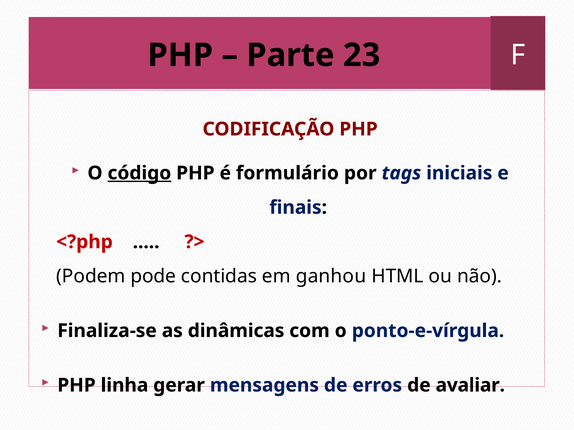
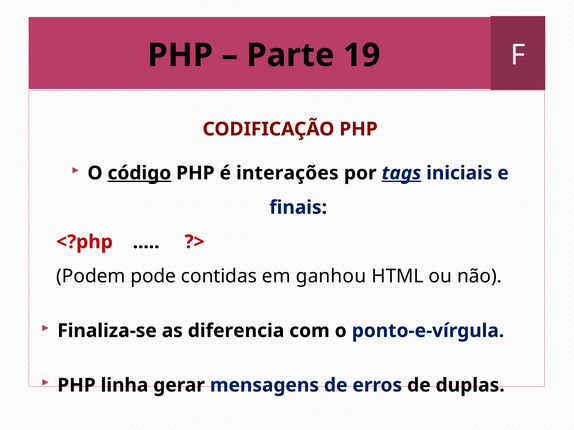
23: 23 -> 19 (362, 55)
formulário: formulário -> interações (287, 173)
tags underline: none -> present (401, 173)
dinâmicas: dinâmicas -> diferencia (236, 331)
avaliar: avaliar -> duplas (470, 386)
